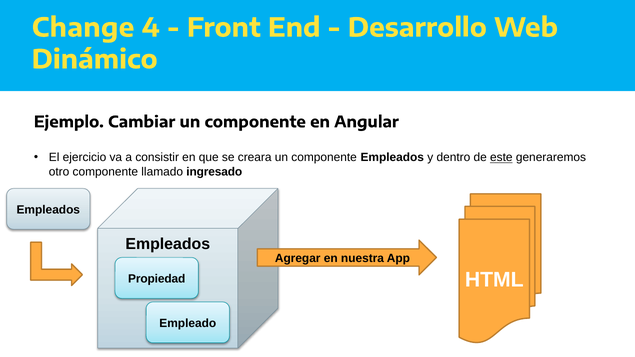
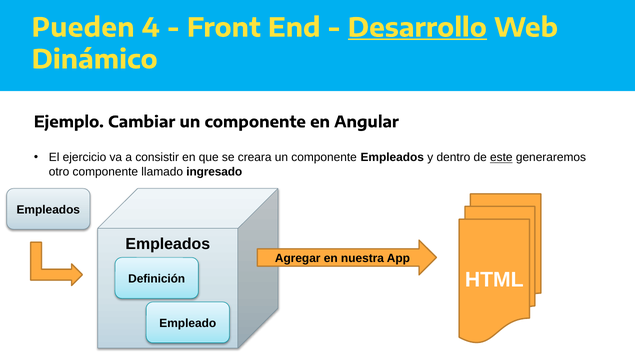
Change: Change -> Pueden (83, 28)
Desarrollo underline: none -> present (417, 28)
Propiedad: Propiedad -> Definición (157, 279)
